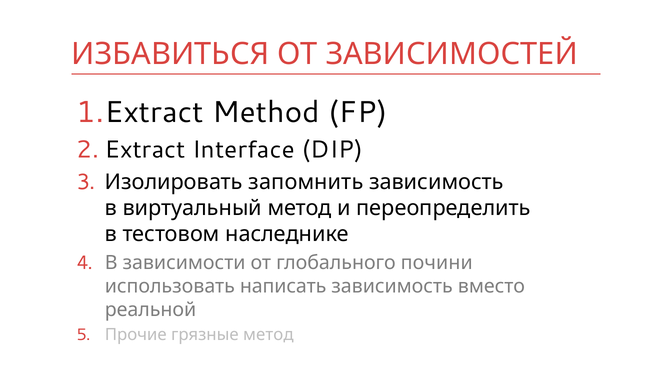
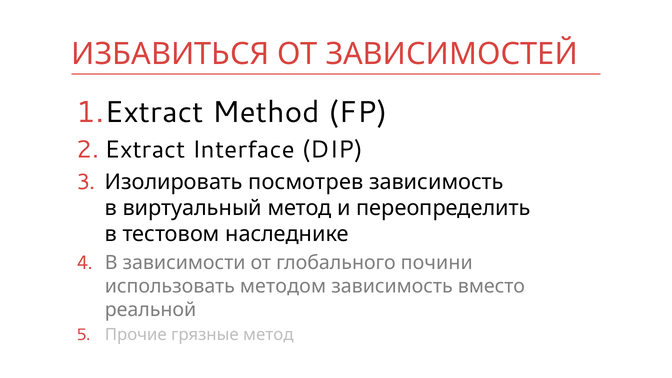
запомнить: запомнить -> посмотрев (306, 182)
написать: написать -> методом (283, 286)
